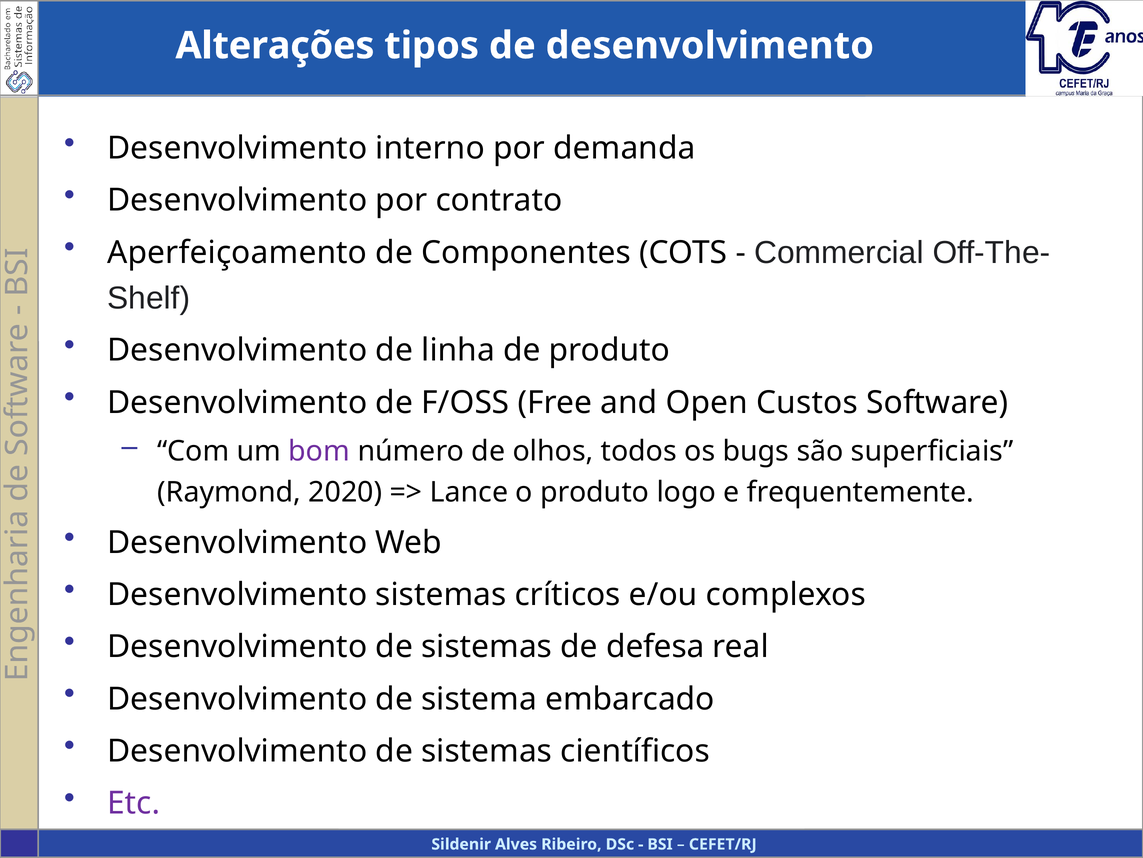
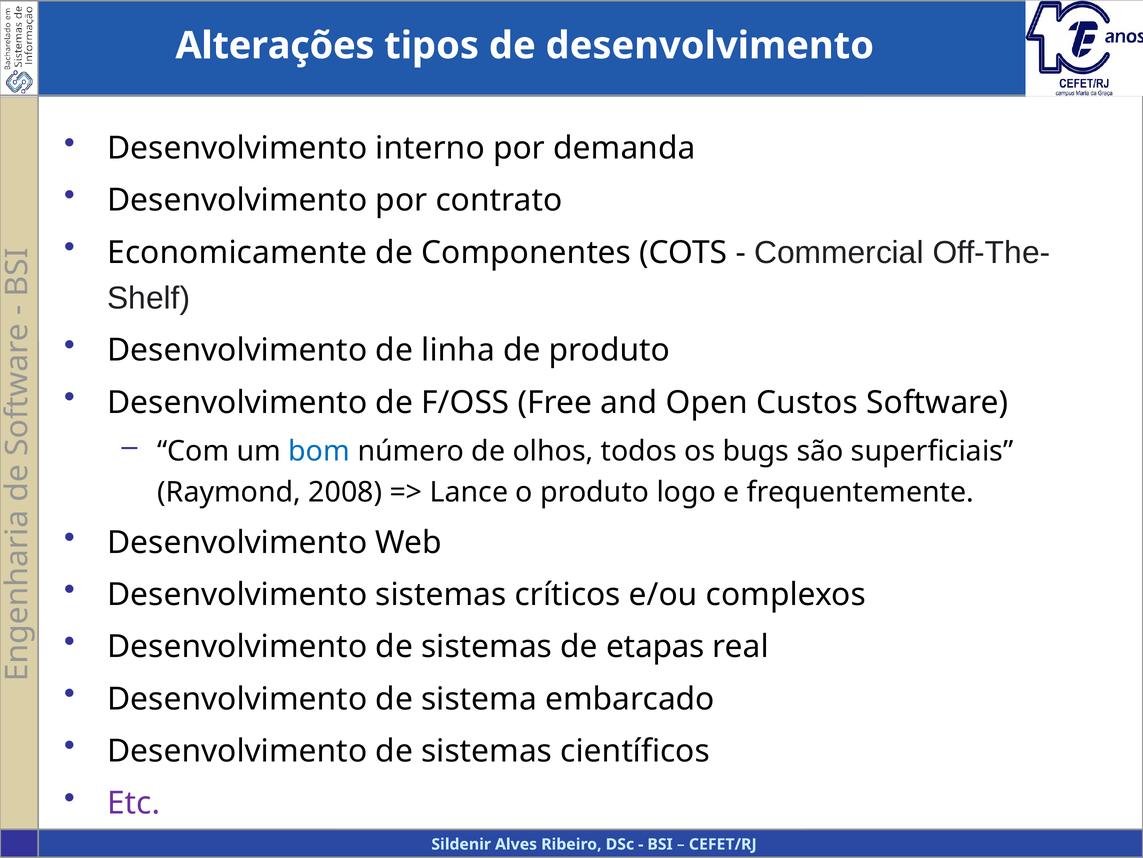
Aperfeiçoamento: Aperfeiçoamento -> Economicamente (237, 252)
bom colour: purple -> blue (319, 451)
2020: 2020 -> 2008 (345, 492)
defesa: defesa -> etapas (655, 646)
